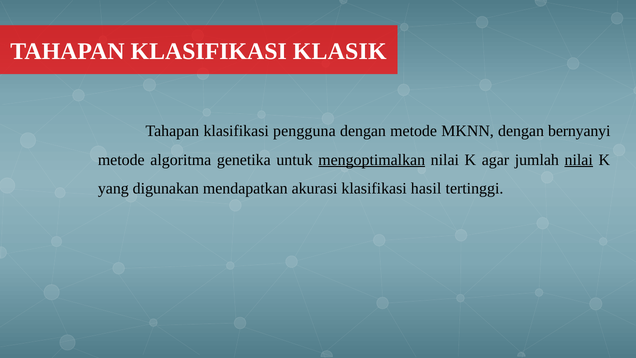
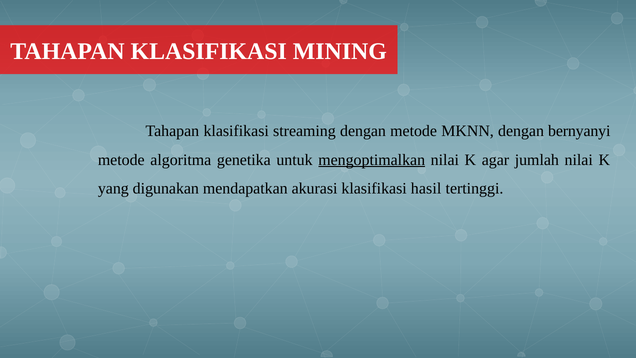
KLASIK: KLASIK -> MINING (340, 51)
pengguna: pengguna -> streaming (304, 131)
nilai underline: present -> none (579, 160)
